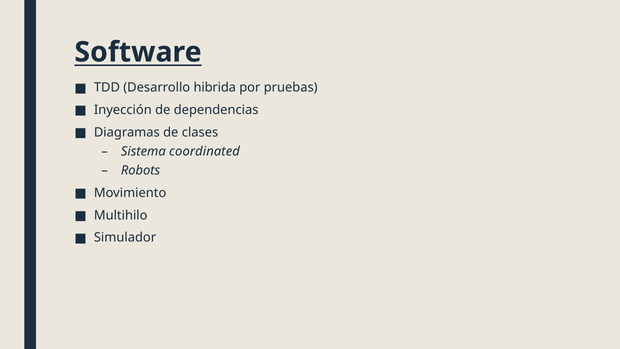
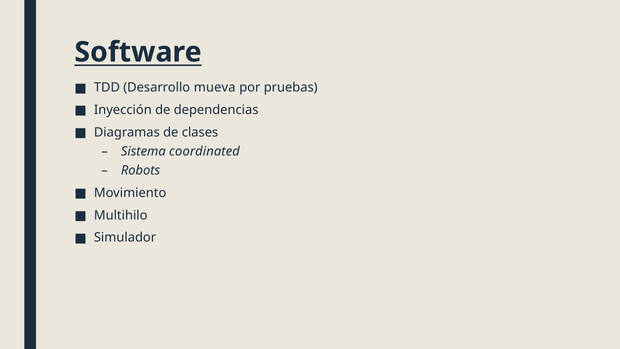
hibrida: hibrida -> mueva (215, 87)
